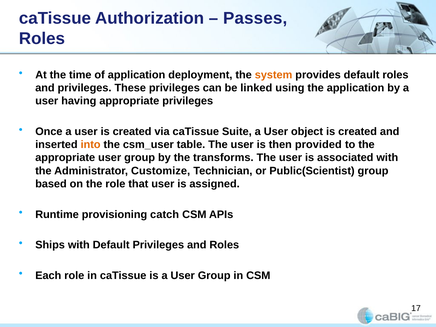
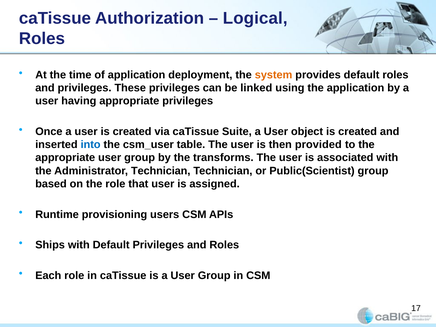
Passes: Passes -> Logical (255, 18)
into colour: orange -> blue (91, 145)
Administrator Customize: Customize -> Technician (161, 171)
catch: catch -> users (165, 214)
